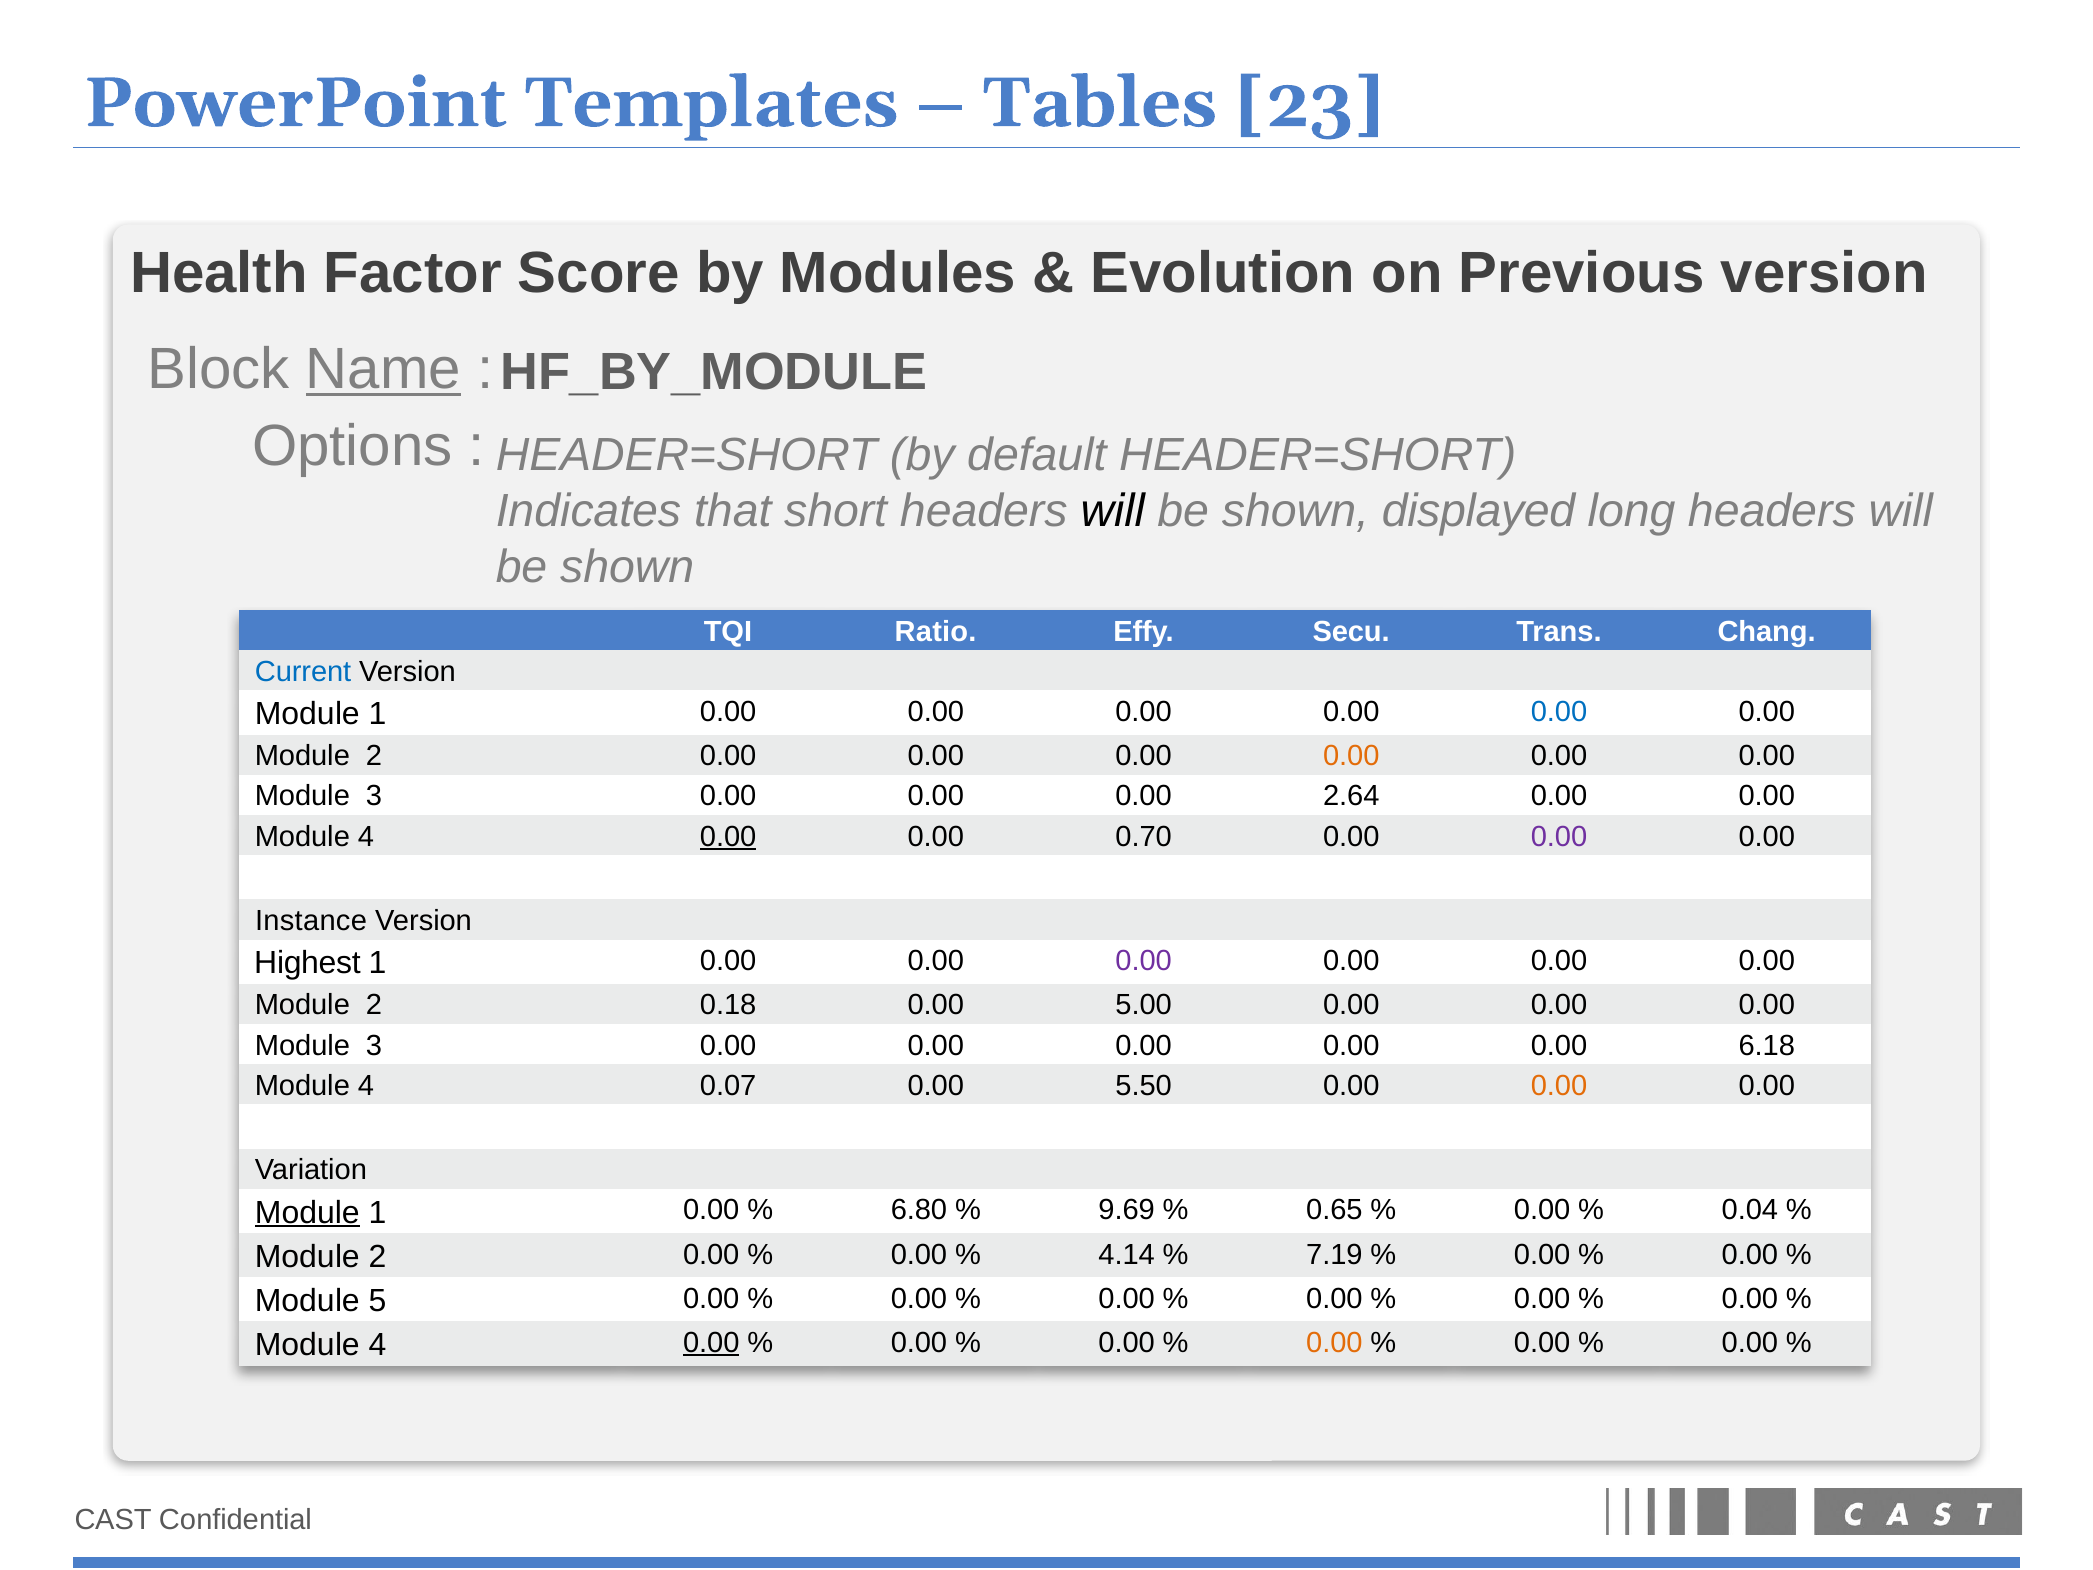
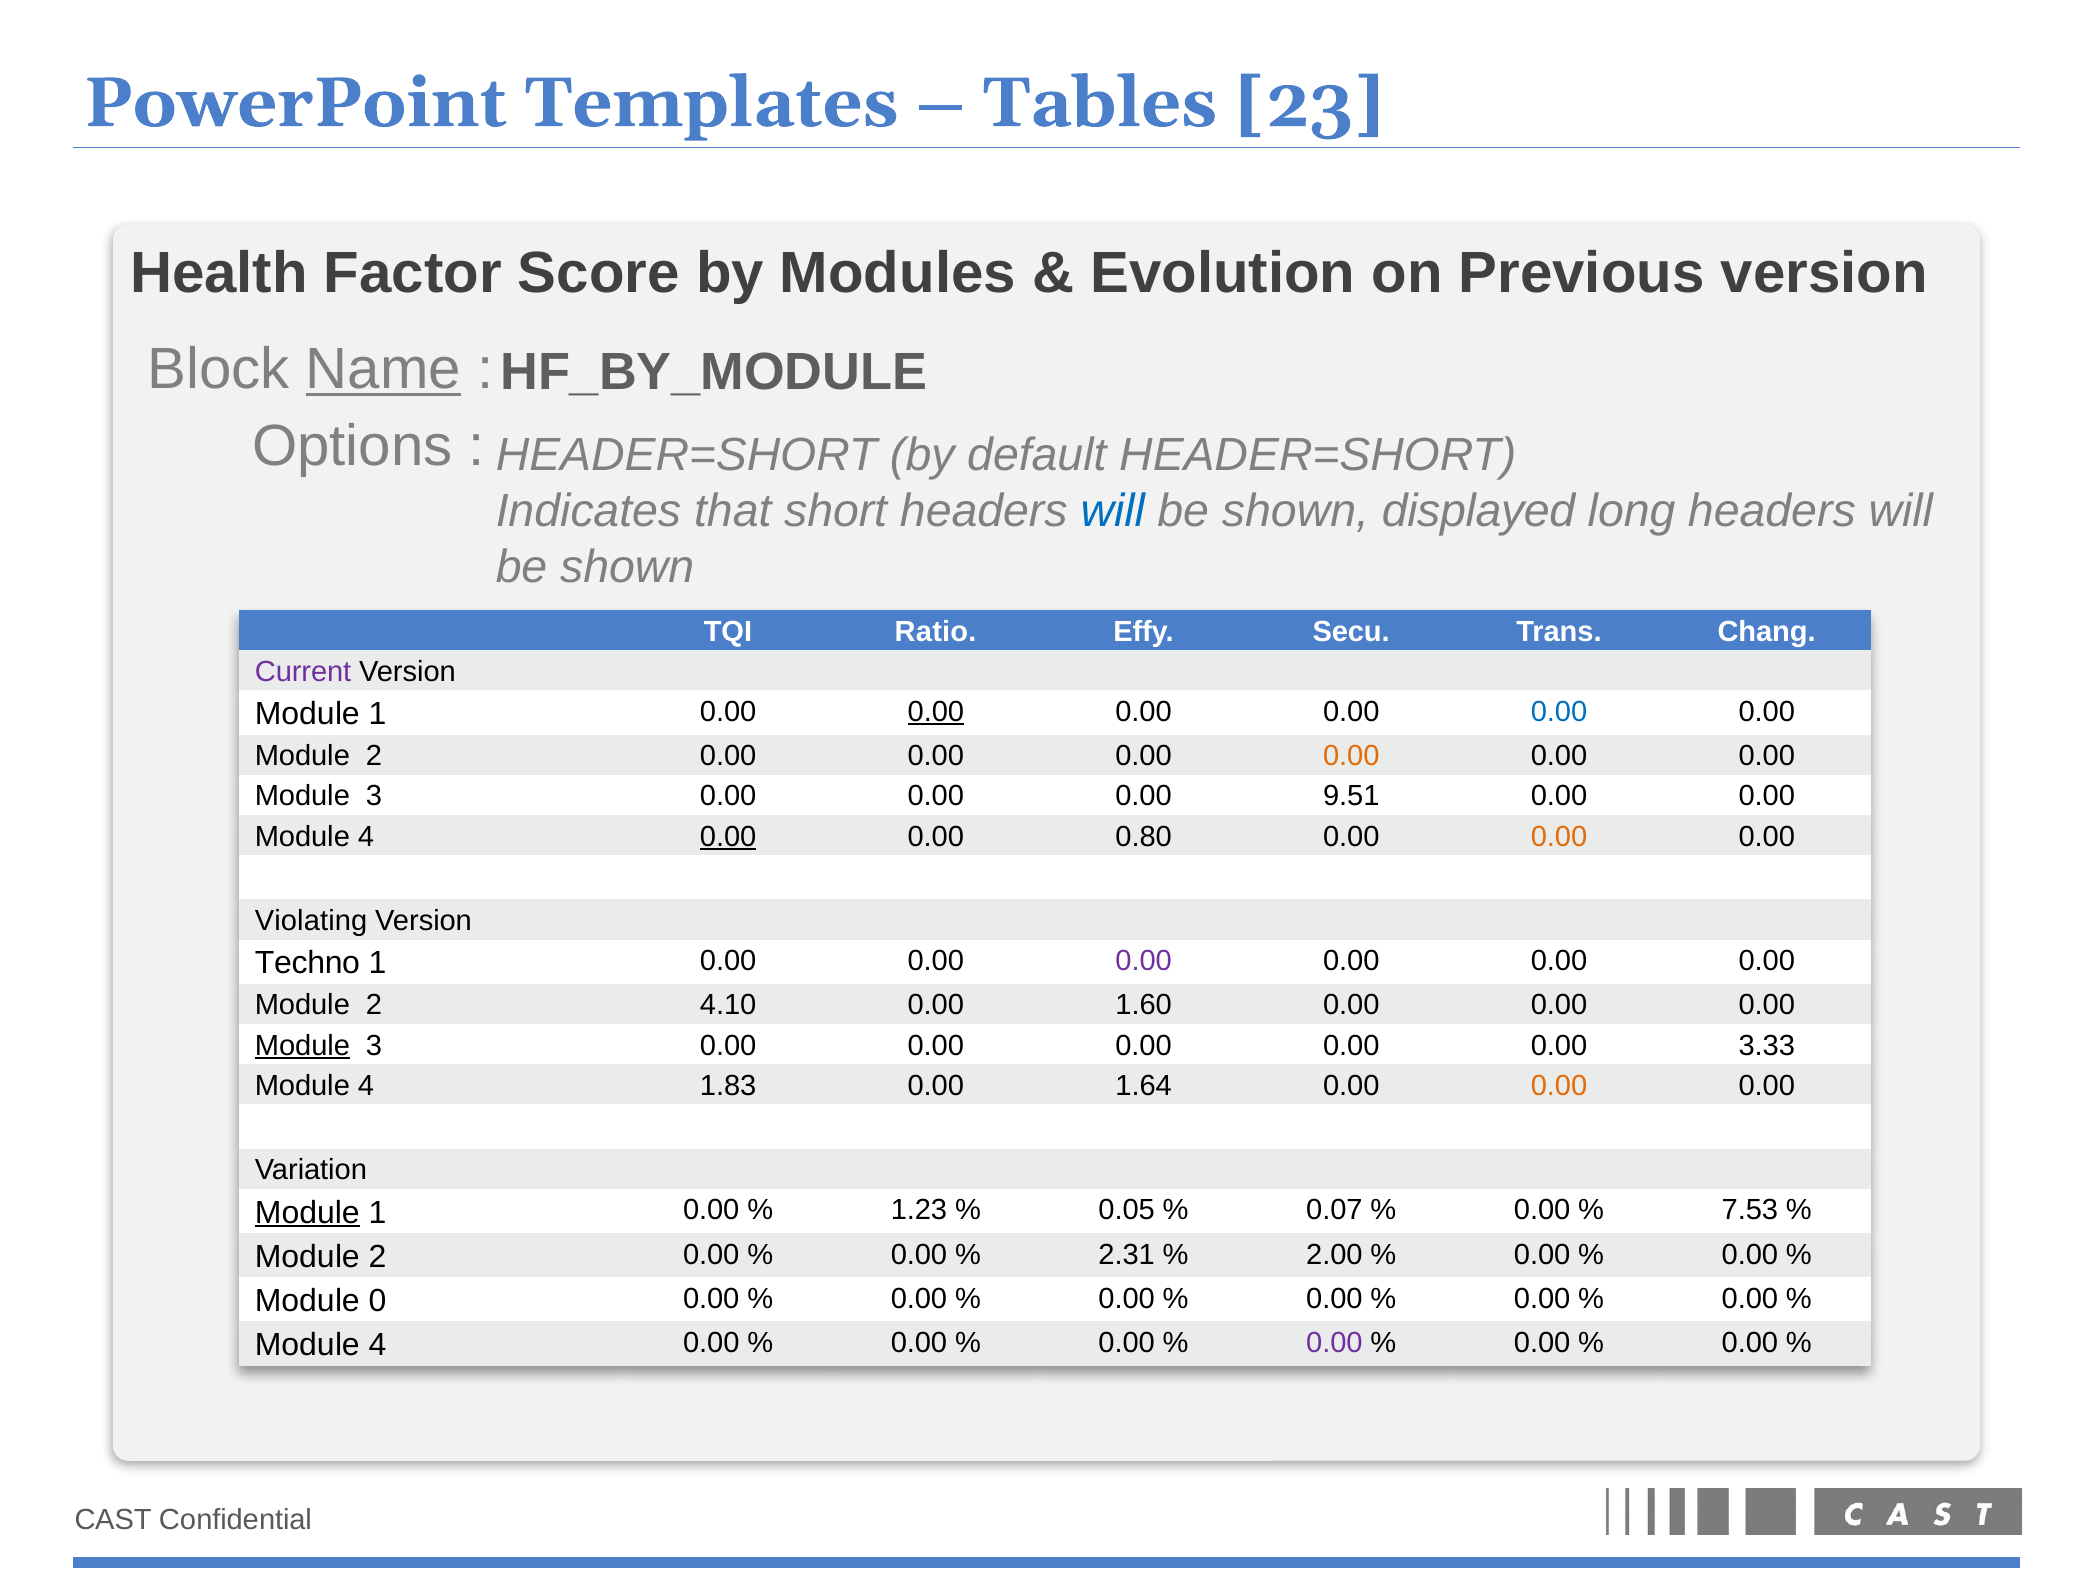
will colour: black -> blue (1113, 511)
Current colour: blue -> purple (303, 672)
0.00 underline: none -> present (936, 712)
2.64: 2.64 -> 9.51 (1351, 796)
0.70: 0.70 -> 0.80 (1144, 836)
0.00 colour: purple -> orange (1559, 836)
Instance: Instance -> Violating (311, 921)
Highest: Highest -> Techno (307, 963)
0.18: 0.18 -> 4.10 (728, 1005)
5.00: 5.00 -> 1.60 (1144, 1005)
Module underline: none -> present (302, 1045)
6.18: 6.18 -> 3.33 (1767, 1045)
0.07: 0.07 -> 1.83 (728, 1086)
5.50: 5.50 -> 1.64 (1144, 1086)
6.80: 6.80 -> 1.23 (919, 1210)
9.69: 9.69 -> 0.05 (1127, 1210)
0.65: 0.65 -> 0.07 (1334, 1210)
0.04: 0.04 -> 7.53 (1750, 1210)
4.14: 4.14 -> 2.31 (1127, 1254)
7.19: 7.19 -> 2.00 (1334, 1254)
5: 5 -> 0 (378, 1301)
0.00 underline: present -> none (711, 1343)
0.00 colour: orange -> purple (1334, 1343)
